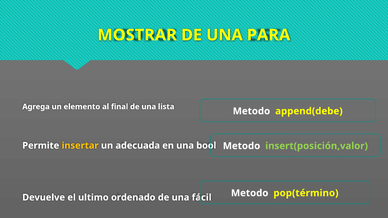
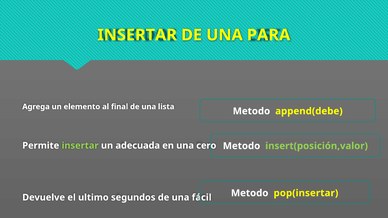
MOSTRAR: MOSTRAR -> INSERTAR (137, 35)
insertar colour: yellow -> light green (80, 146)
bool: bool -> cero (206, 146)
pop(término: pop(término -> pop(insertar (306, 193)
ordenado: ordenado -> segundos (133, 198)
